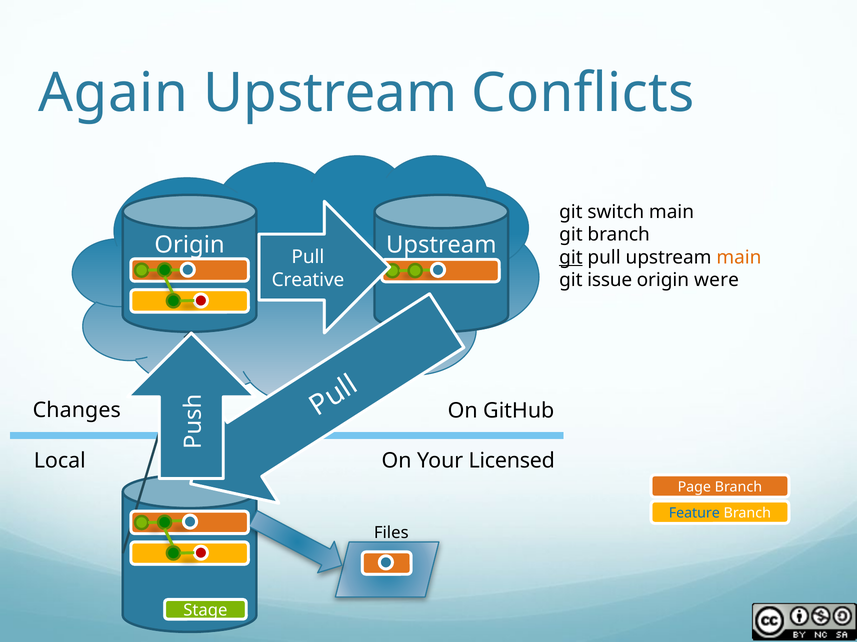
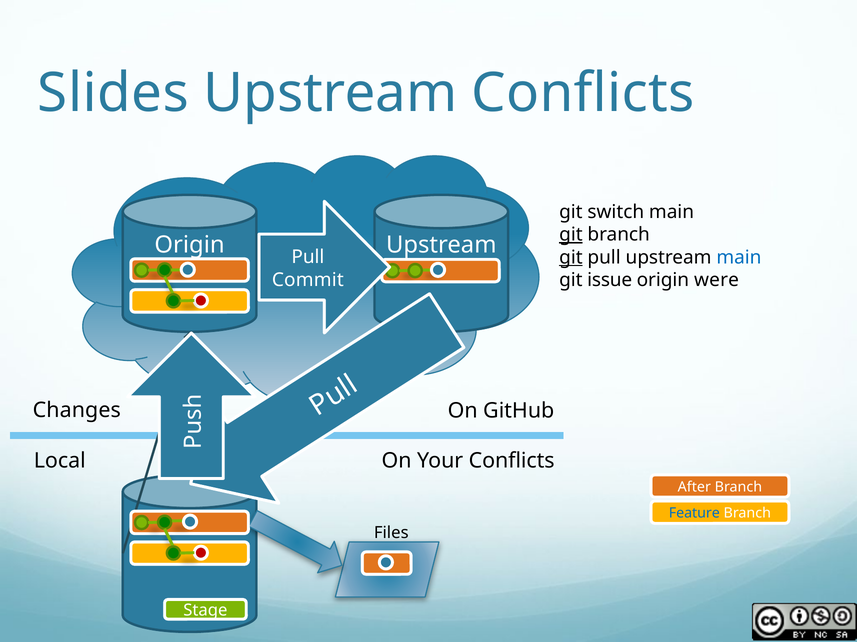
Again: Again -> Slides (113, 93)
git underline: none -> present (571, 235)
main colour: orange -> blue (739, 258)
Creative: Creative -> Commit (308, 280)
Licensed: Licensed -> Conflicts (512, 461)
Page: Page -> After (694, 488)
